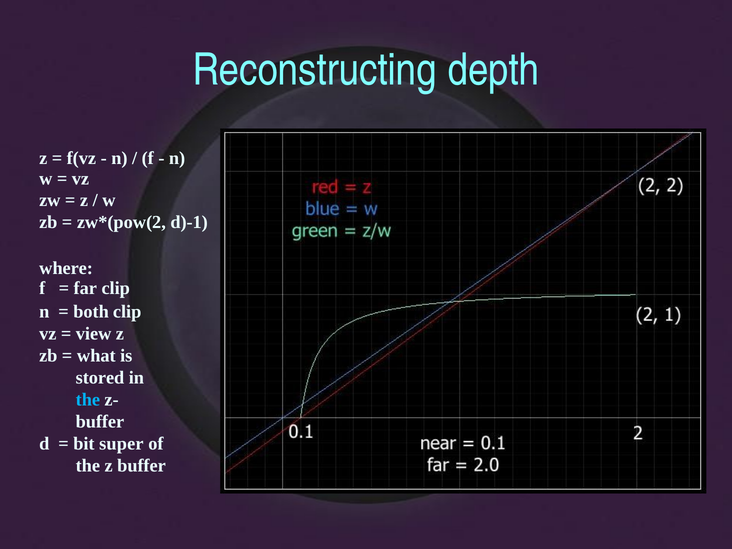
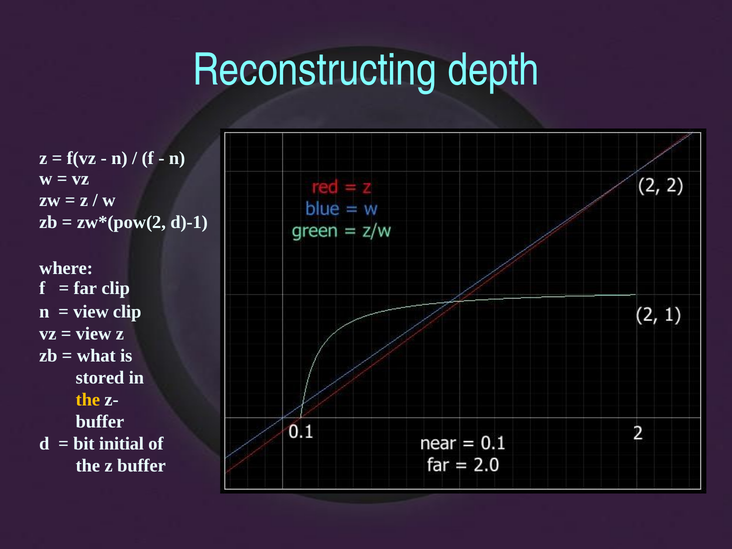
both: both -> view (91, 312)
the colour: light blue -> yellow (88, 400)
super: super -> initial (121, 444)
